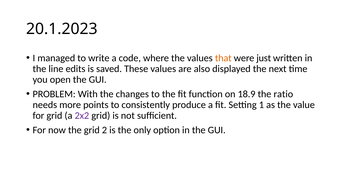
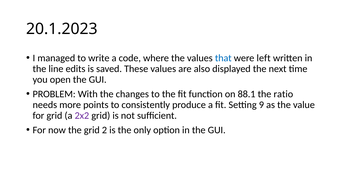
that colour: orange -> blue (223, 58)
just: just -> left (264, 58)
18.9: 18.9 -> 88.1 (247, 94)
1: 1 -> 9 (261, 105)
